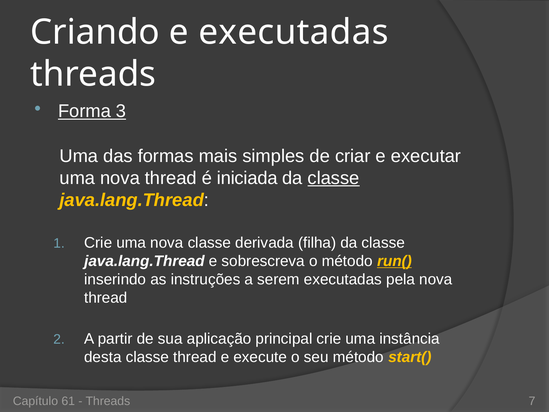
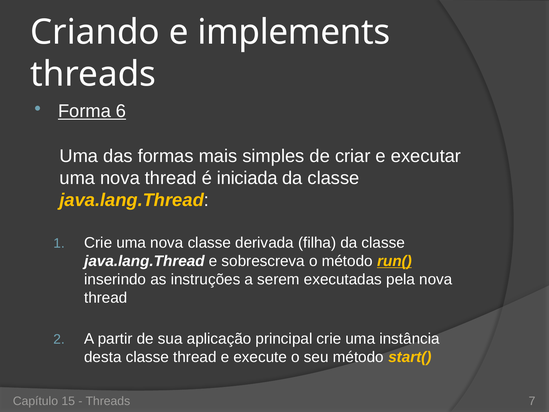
e executadas: executadas -> implements (294, 32)
3: 3 -> 6 (121, 111)
classe underline: present -> none (334, 178)
61: 61 -> 15 (68, 401)
